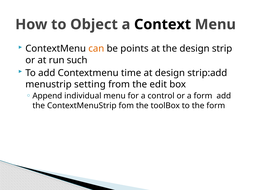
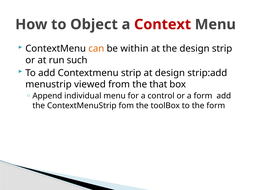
Context colour: black -> red (163, 25)
points: points -> within (134, 49)
Contextmenu time: time -> strip (131, 73)
setting: setting -> viewed (90, 85)
edit: edit -> that (158, 85)
